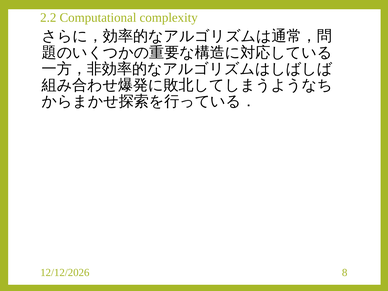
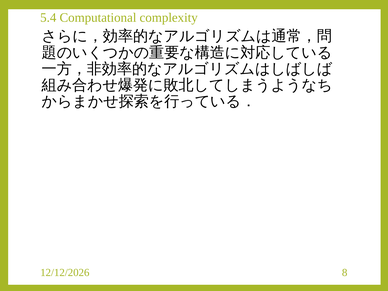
2.2: 2.2 -> 5.4 (48, 18)
